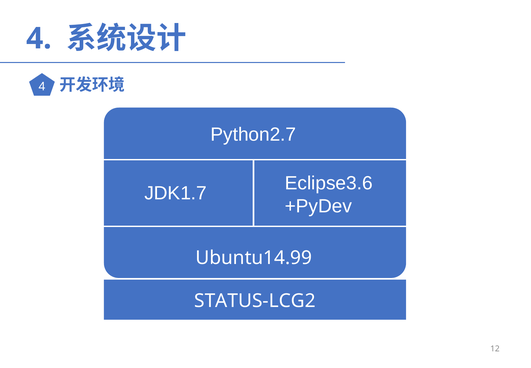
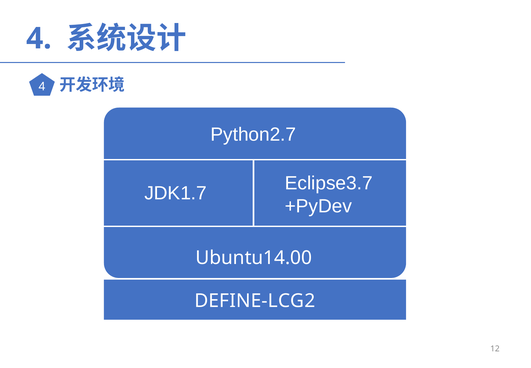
Eclipse3.6: Eclipse3.6 -> Eclipse3.7 (329, 183)
Ubuntu14.99: Ubuntu14.99 -> Ubuntu14.00 (254, 258)
STATUS-LCG2: STATUS-LCG2 -> DEFINE-LCG2 (255, 301)
